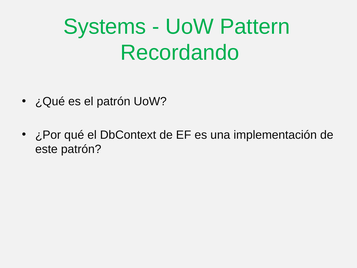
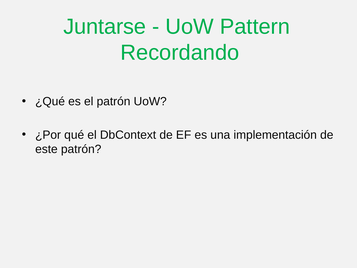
Systems: Systems -> Juntarse (105, 27)
